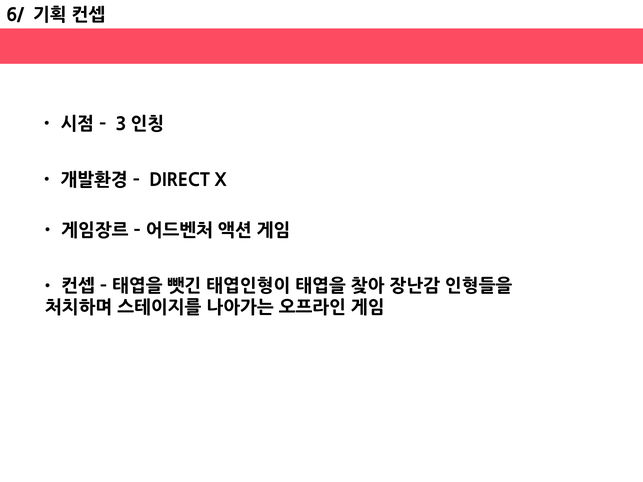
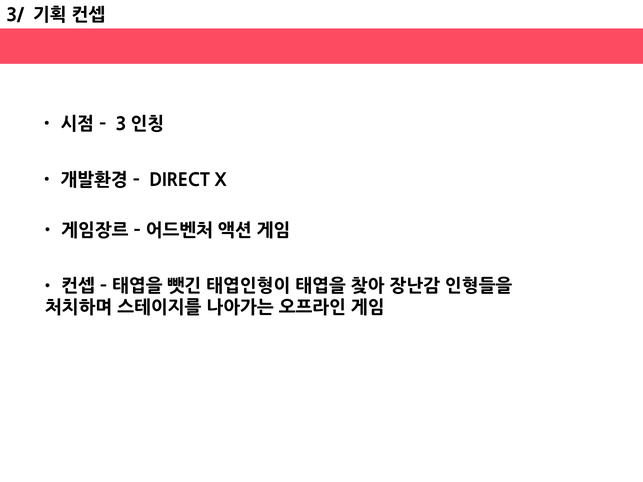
6/: 6/ -> 3/ (15, 15)
